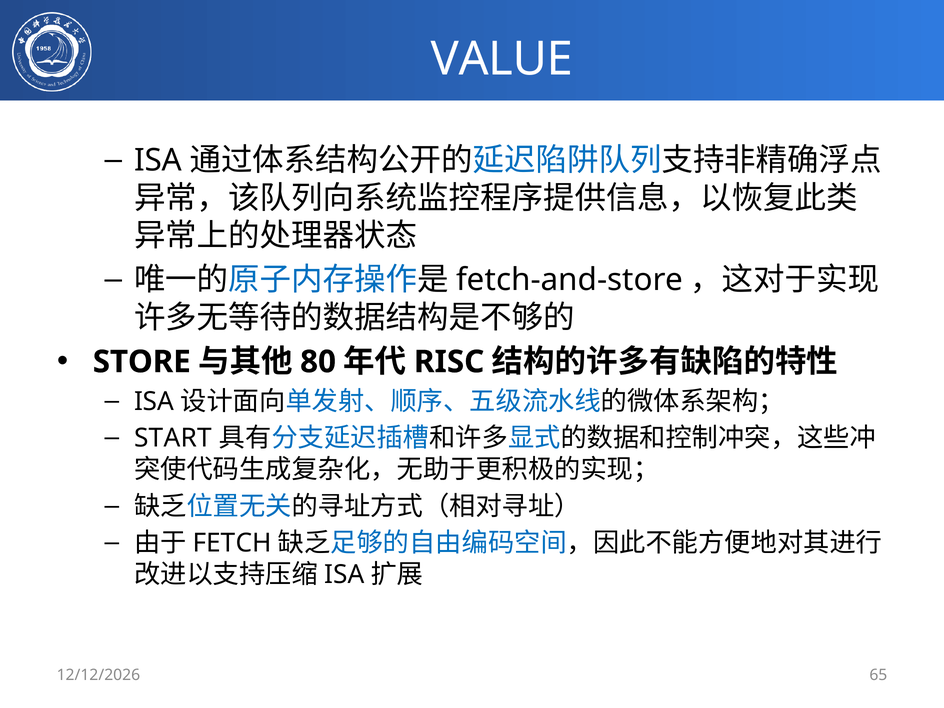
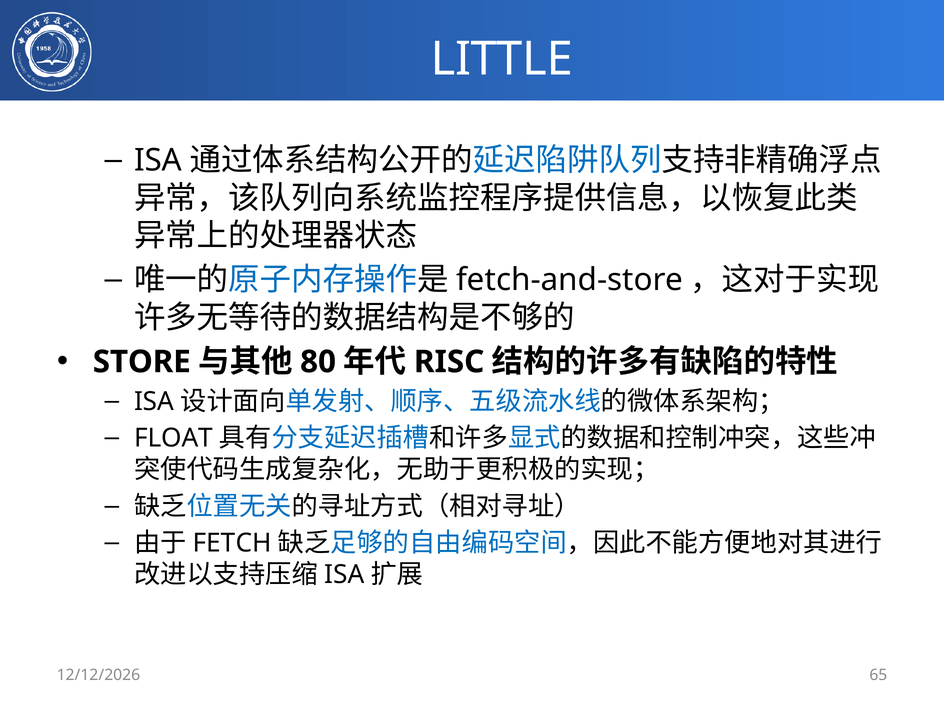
VALUE: VALUE -> LITTLE (502, 59)
START: START -> FLOAT (173, 438)
